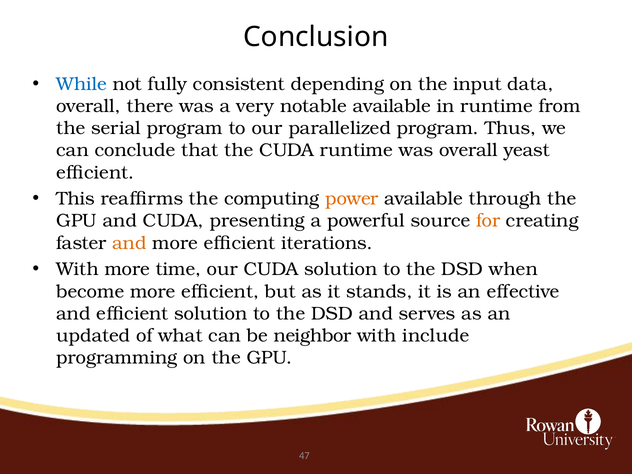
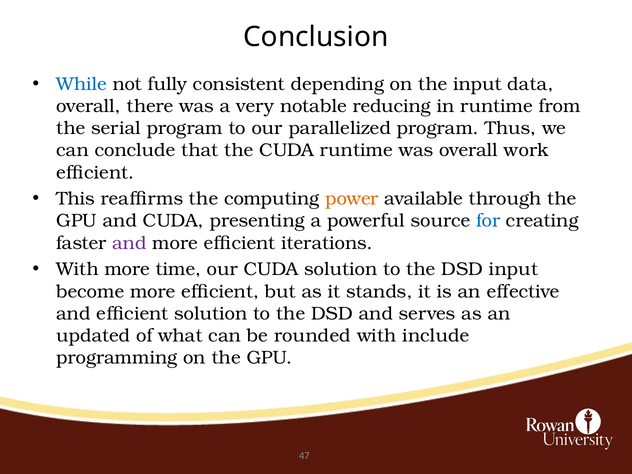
notable available: available -> reducing (392, 106)
yeast: yeast -> work (526, 150)
for colour: orange -> blue (488, 221)
and colour: orange -> purple (129, 243)
DSD when: when -> input (513, 269)
neighbor: neighbor -> rounded (312, 336)
